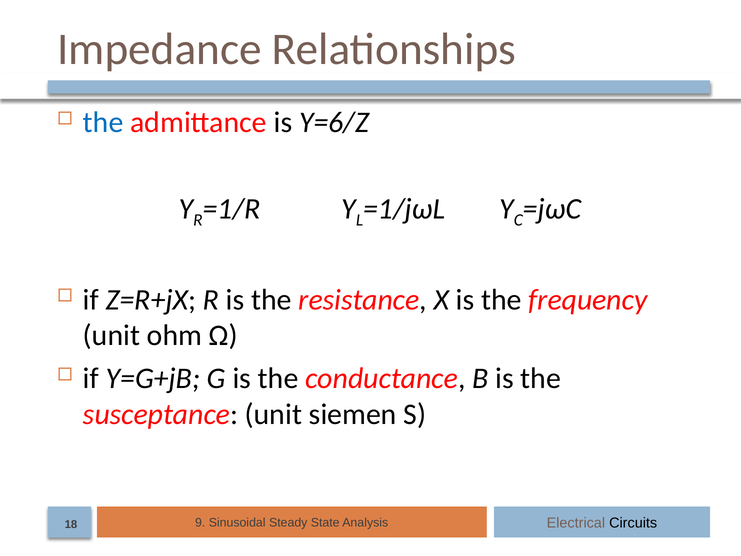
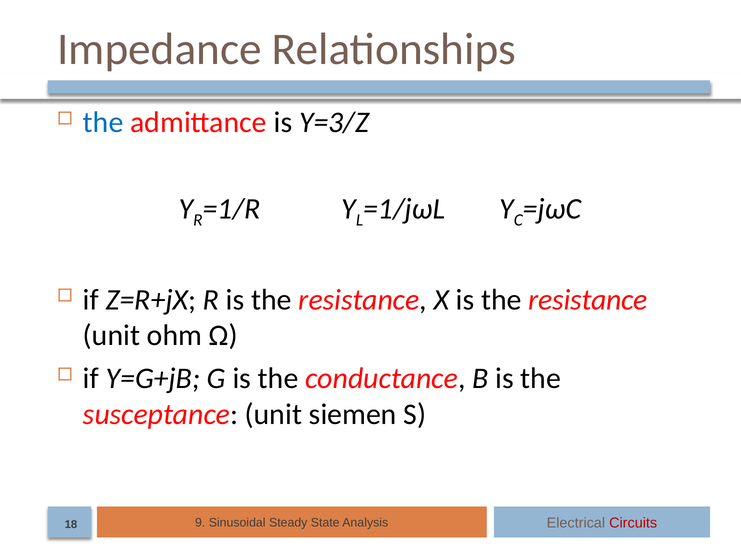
Y=6/Z: Y=6/Z -> Y=3/Z (334, 123)
X is the frequency: frequency -> resistance (588, 300)
Circuits colour: black -> red (633, 523)
